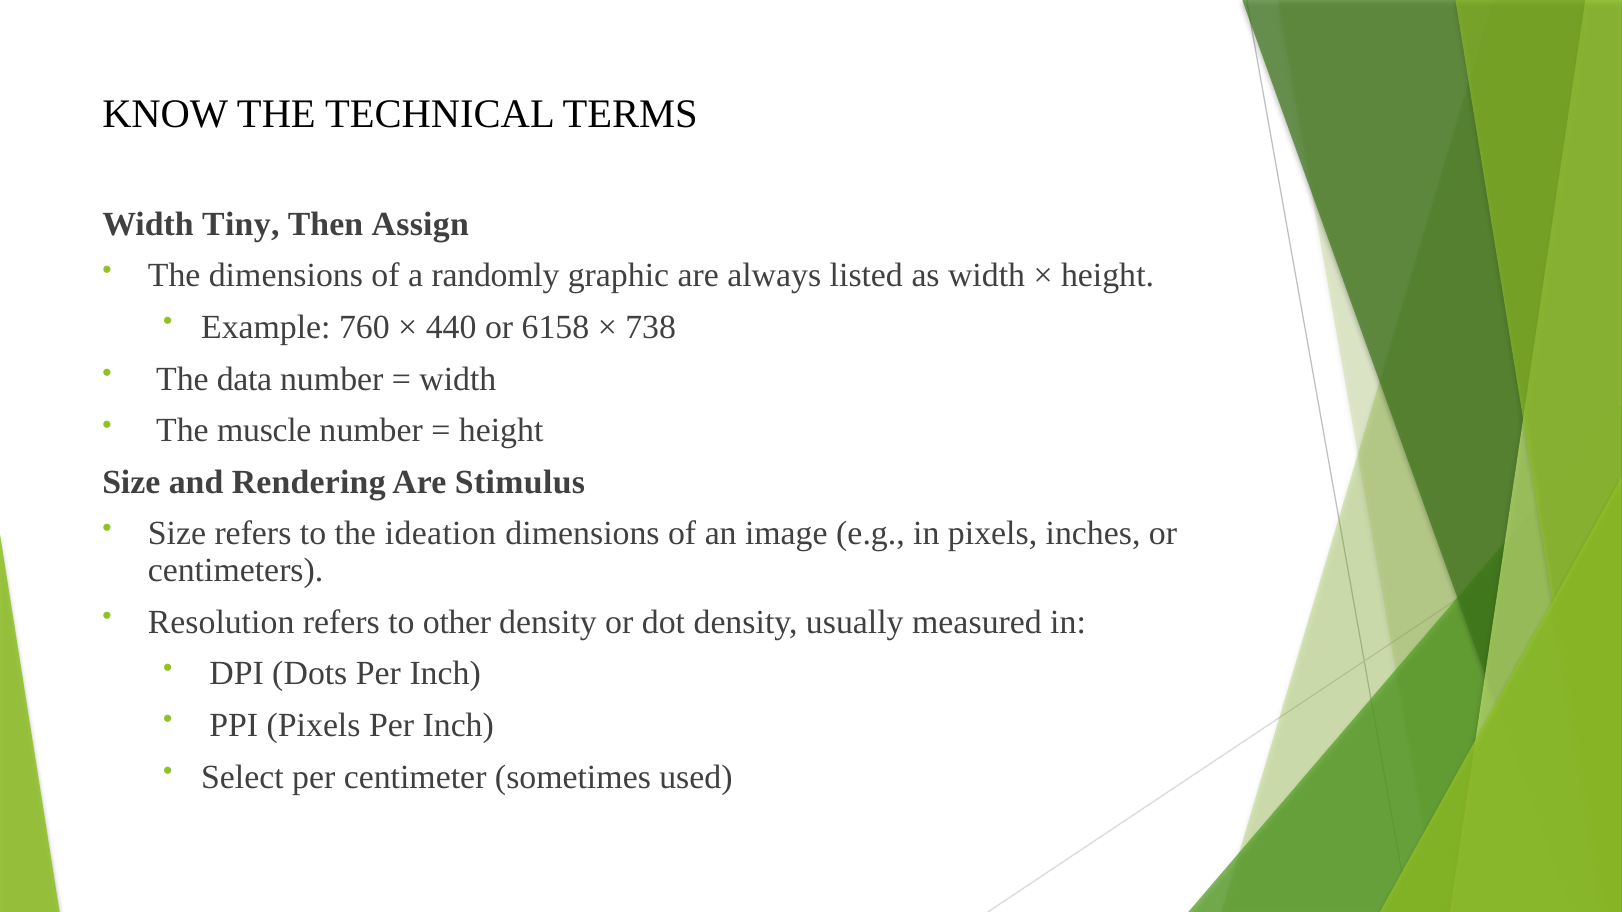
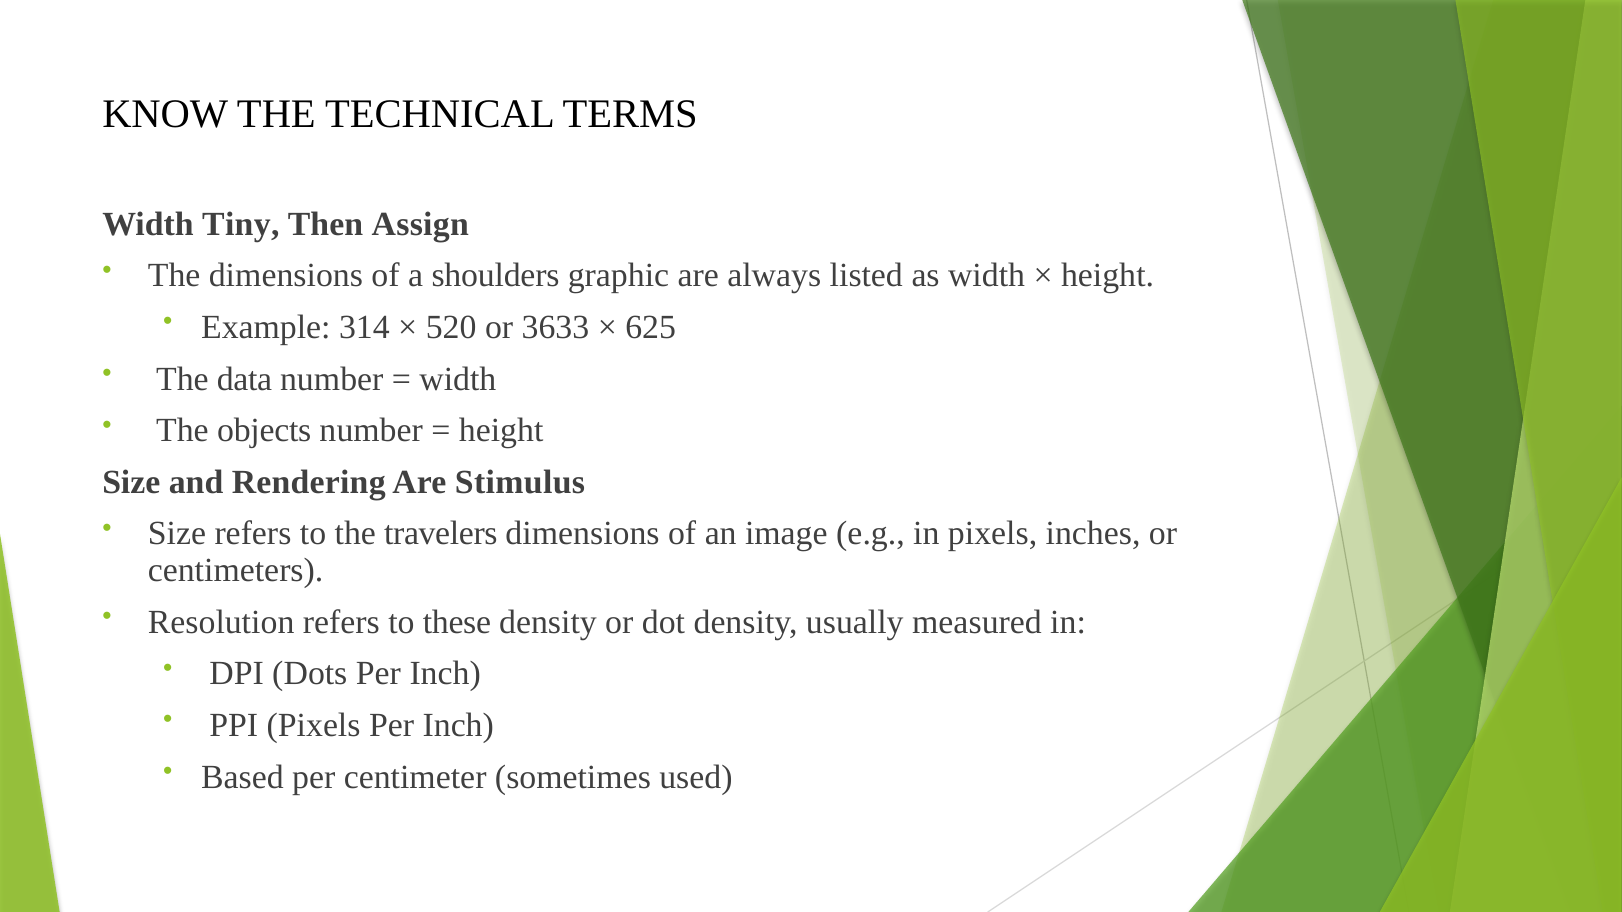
randomly: randomly -> shoulders (496, 276)
760: 760 -> 314 (364, 327)
440: 440 -> 520 (451, 327)
6158: 6158 -> 3633 (555, 327)
738: 738 -> 625 (651, 327)
muscle: muscle -> objects (264, 431)
ideation: ideation -> travelers (441, 534)
other: other -> these (457, 622)
Select: Select -> Based (242, 777)
